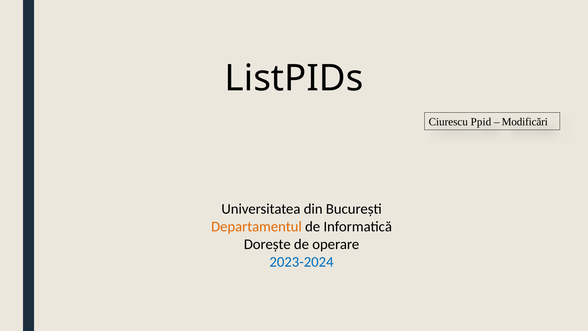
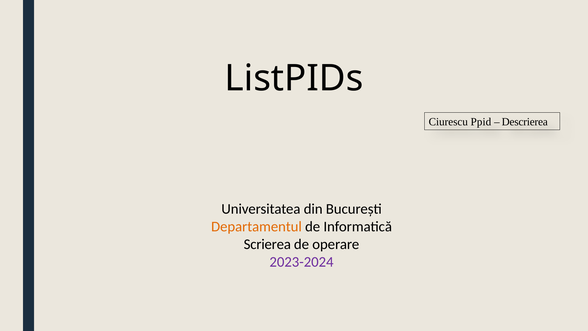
Modificări: Modificări -> Descrierea (525, 122)
Dorește: Dorește -> Scrierea (267, 244)
2023-2024 colour: blue -> purple (302, 262)
